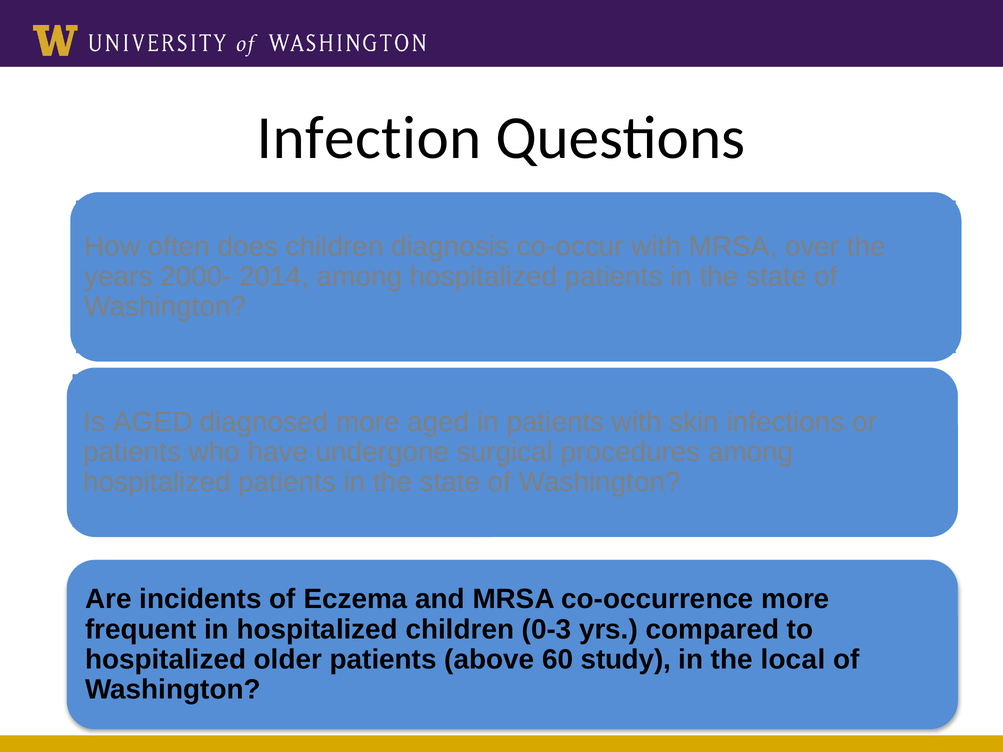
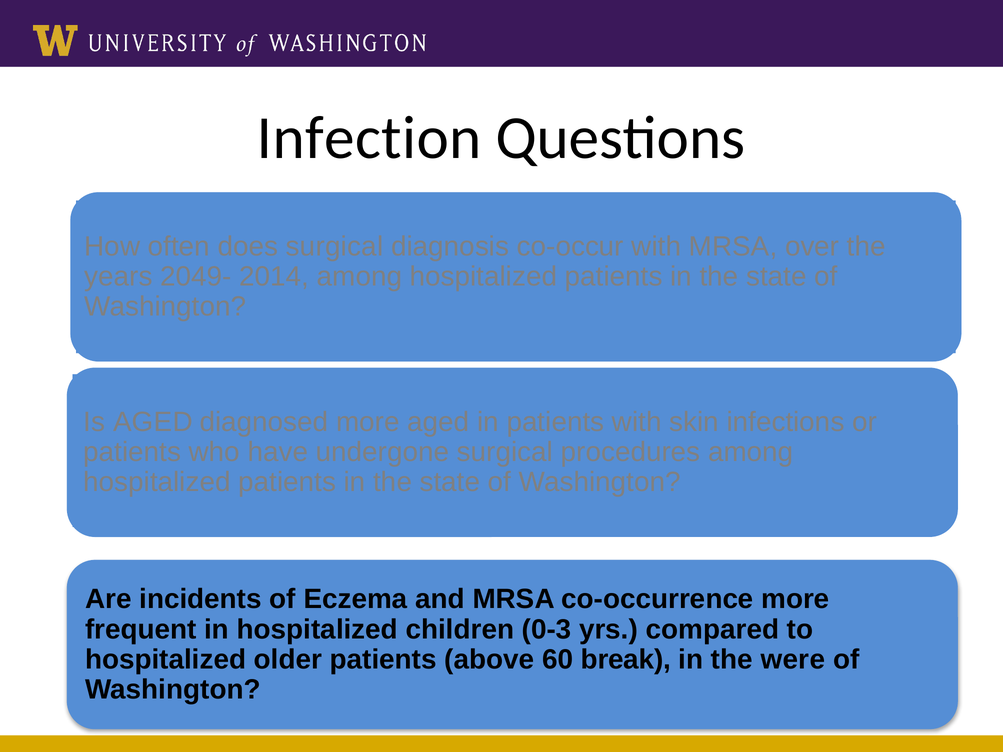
does children: children -> surgical (335, 247)
2000-: 2000- -> 2049- (196, 277)
study: study -> break (626, 660)
local: local -> were (793, 660)
